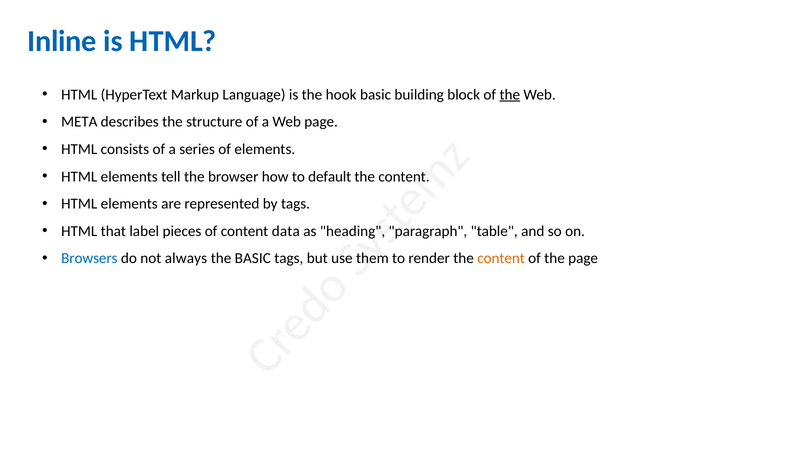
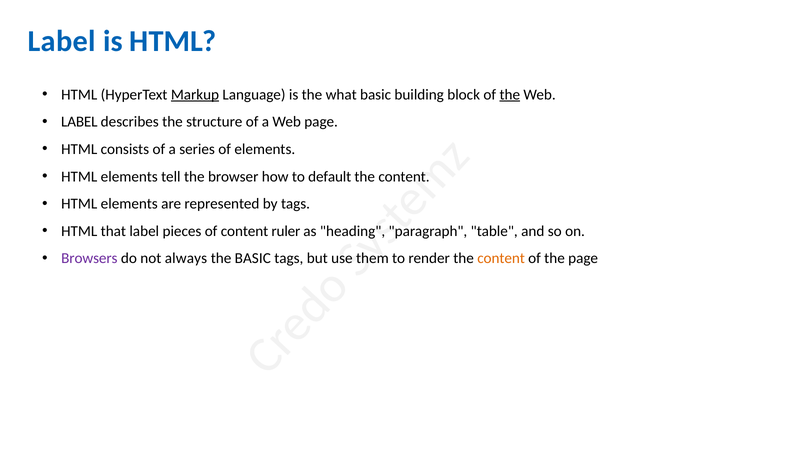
Inline: Inline -> Label (62, 41)
Markup underline: none -> present (195, 95)
hook: hook -> what (341, 95)
META: META -> LABEL (79, 122)
data: data -> ruler (286, 231)
Browsers colour: blue -> purple (89, 258)
